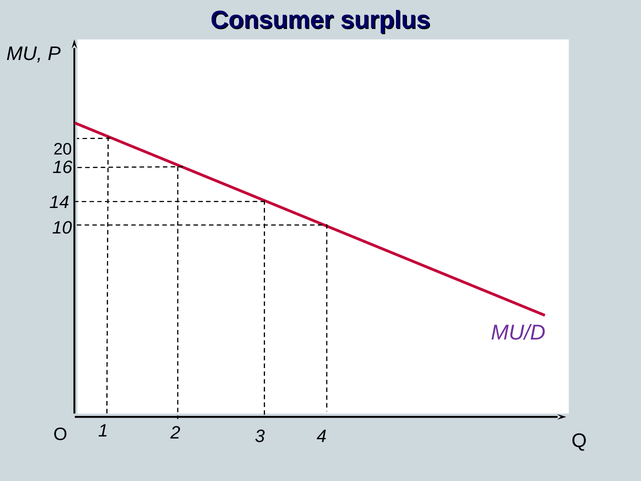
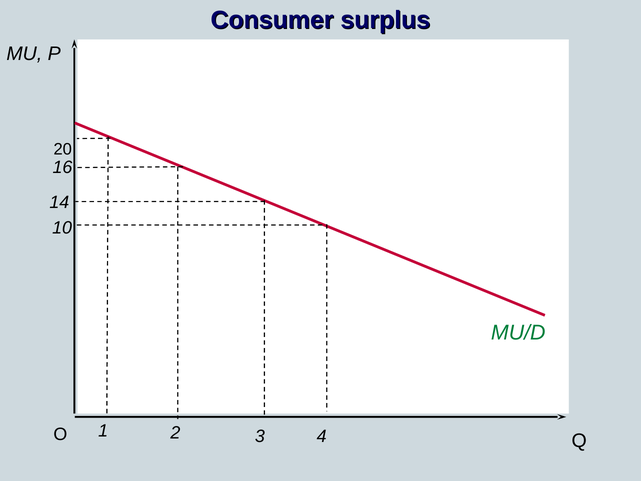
MU/D colour: purple -> green (518, 333)
